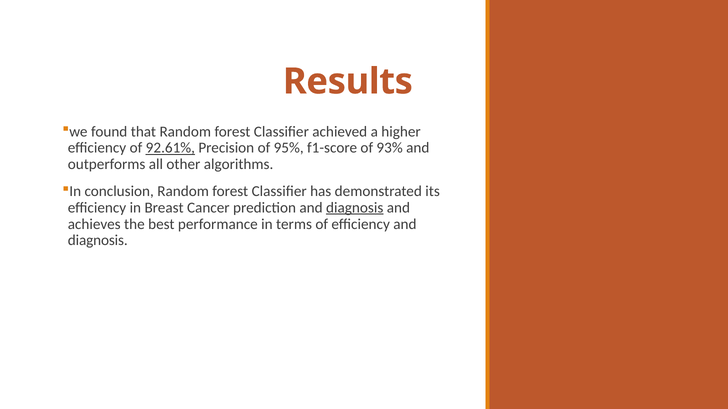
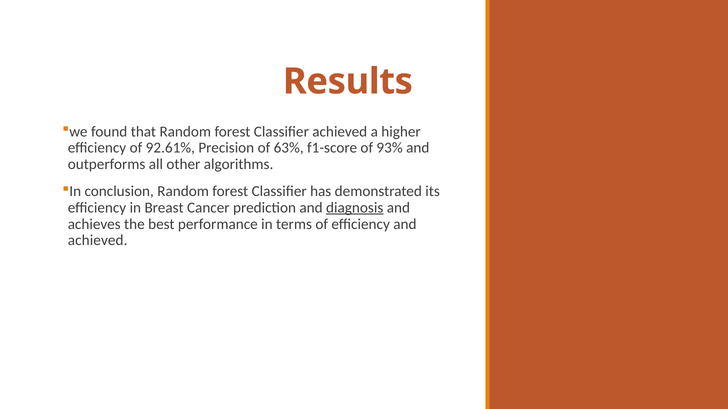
92.61% underline: present -> none (170, 148)
95%: 95% -> 63% (289, 148)
diagnosis: diagnosis -> achieved (98, 241)
